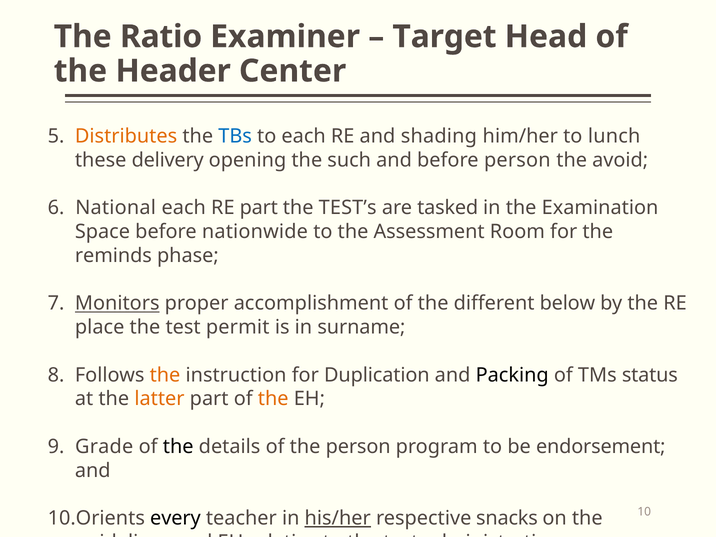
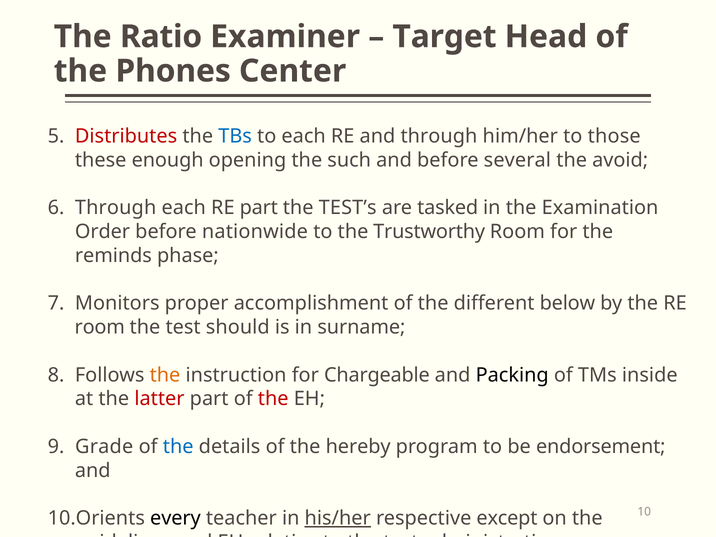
Header: Header -> Phones (173, 71)
Distributes colour: orange -> red (126, 136)
and shading: shading -> through (439, 136)
lunch: lunch -> those (614, 136)
delivery: delivery -> enough (168, 160)
before person: person -> several (517, 160)
National: National -> Through (116, 208)
Space: Space -> Order (103, 232)
Assessment: Assessment -> Trustworthy (429, 232)
Monitors underline: present -> none (117, 303)
place: place -> room (100, 327)
permit: permit -> should (238, 327)
Duplication: Duplication -> Chargeable (377, 375)
status: status -> inside (650, 375)
latter colour: orange -> red (159, 399)
the colour: orange -> red (273, 399)
the colour: black -> blue (178, 447)
the person: person -> hereby (358, 447)
snacks: snacks -> except (507, 518)
